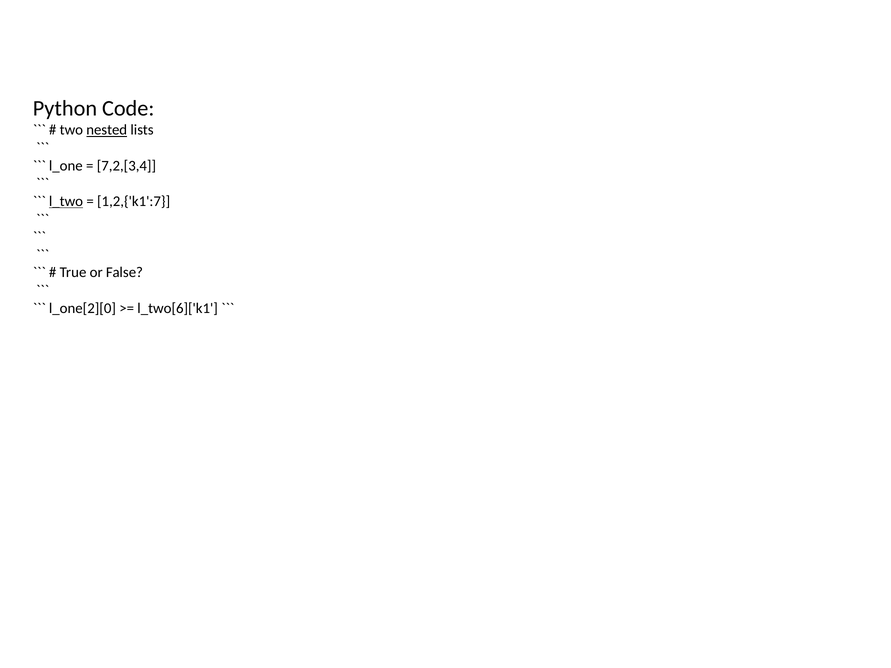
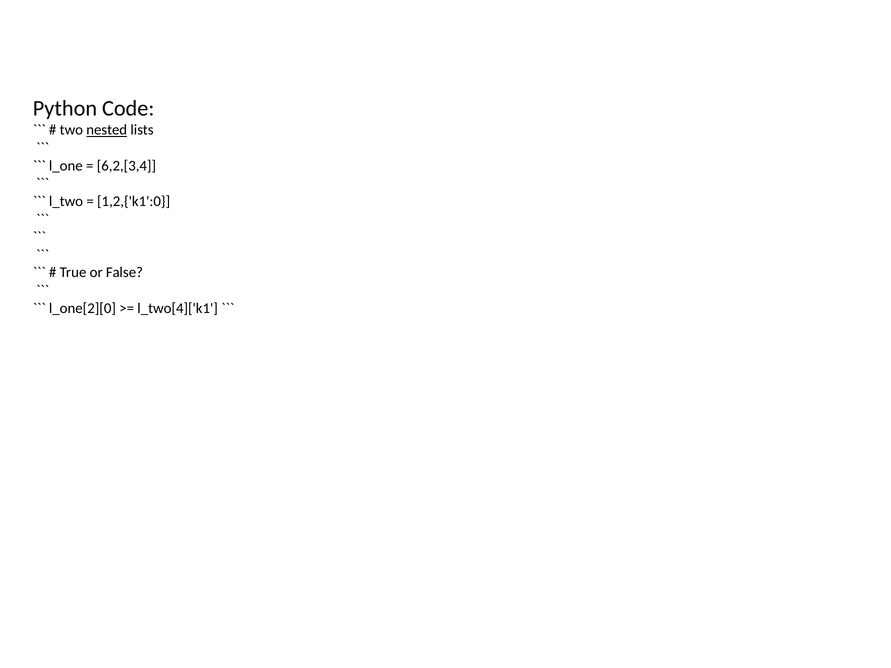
7,2,[3,4: 7,2,[3,4 -> 6,2,[3,4 (126, 166)
l_two underline: present -> none (66, 201)
1,2,{'k1':7: 1,2,{'k1':7 -> 1,2,{'k1':0 (134, 201)
l_two[6]['k1: l_two[6]['k1 -> l_two[4]['k1 (178, 308)
